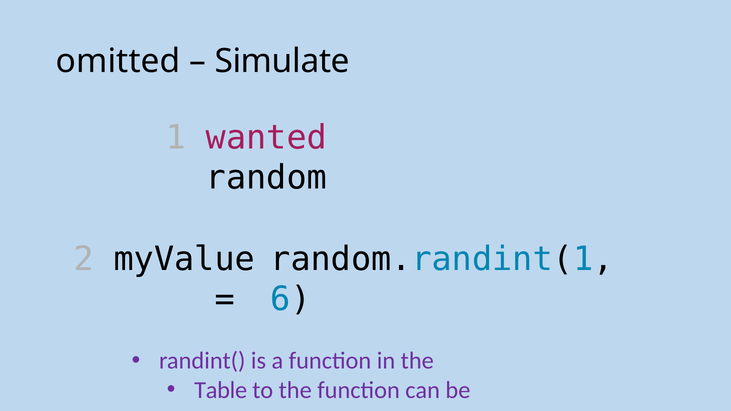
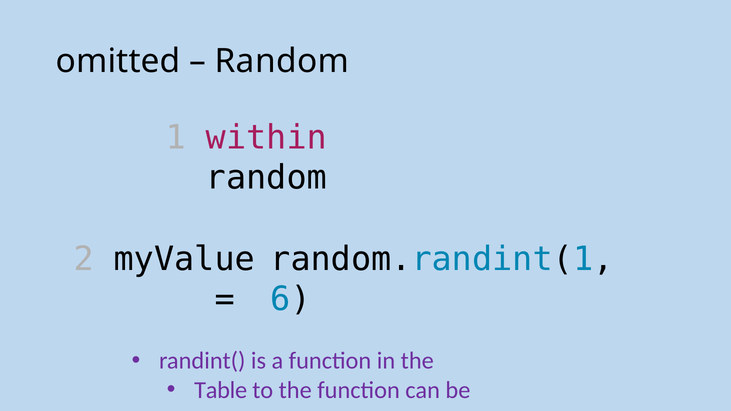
Simulate: Simulate -> Random (282, 61)
wanted: wanted -> within (266, 138)
